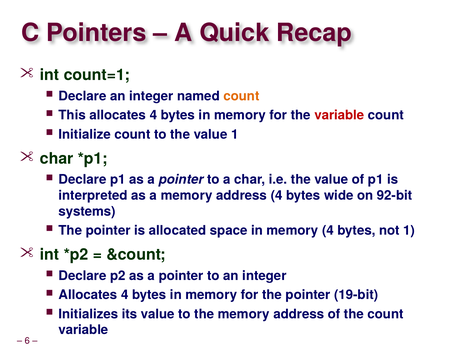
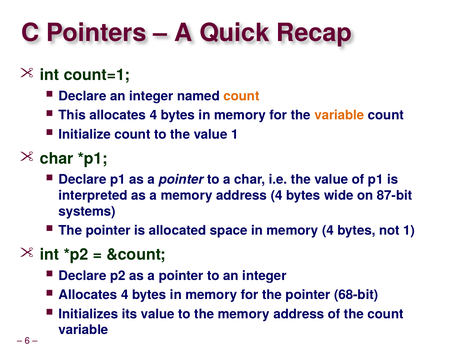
variable colour: red -> orange (339, 115)
92-bit: 92-bit -> 87-bit (395, 195)
19-bit: 19-bit -> 68-bit (356, 295)
